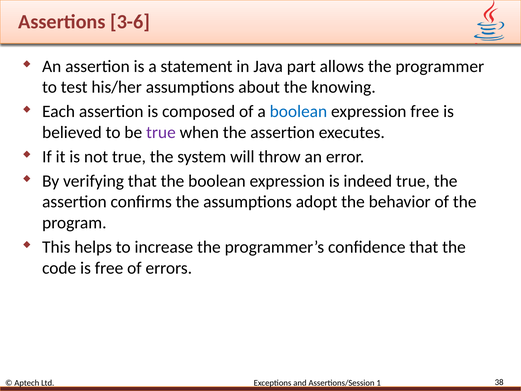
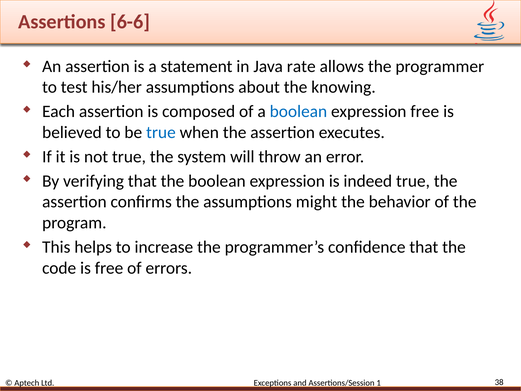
3-6: 3-6 -> 6-6 (130, 22)
part: part -> rate (301, 66)
true colour: purple -> blue (161, 132)
adopt: adopt -> might (317, 202)
